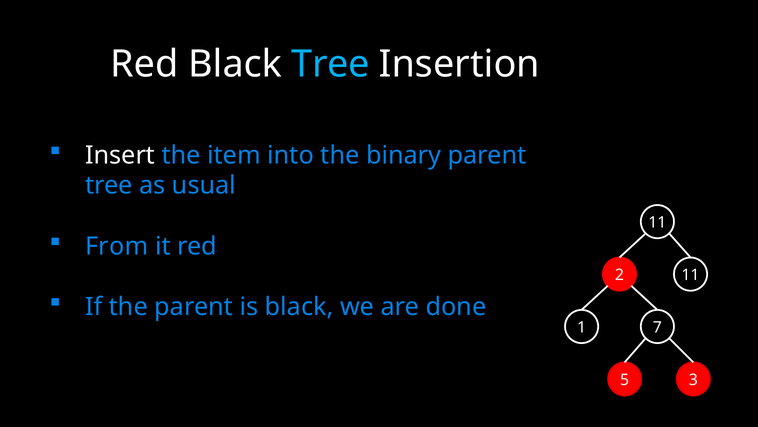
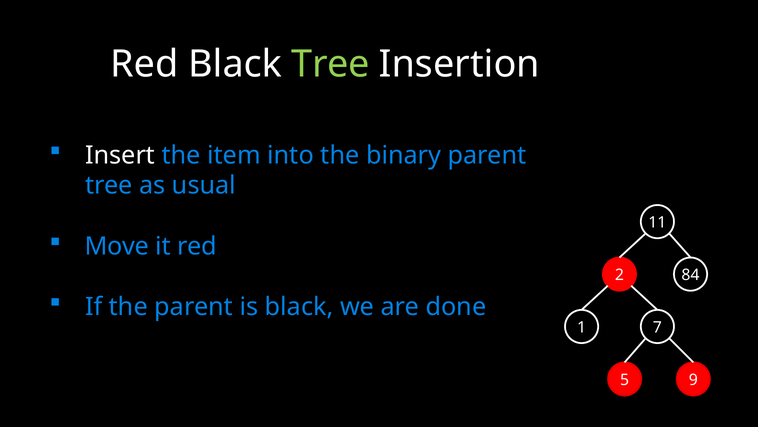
Tree colour: light blue -> light green (331, 64)
From: From -> Move (117, 246)
2 11: 11 -> 84 (690, 275)
3: 3 -> 9 (693, 380)
